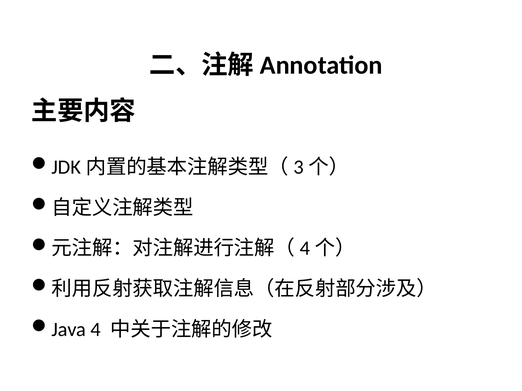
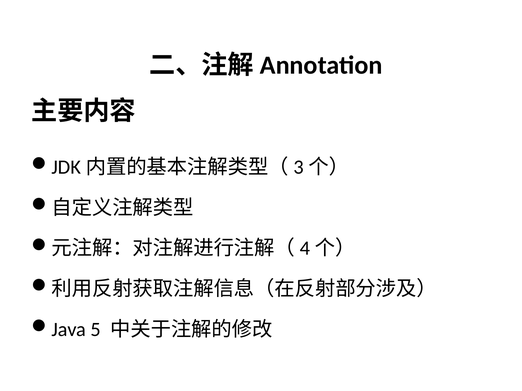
4: 4 -> 5 (96, 330)
